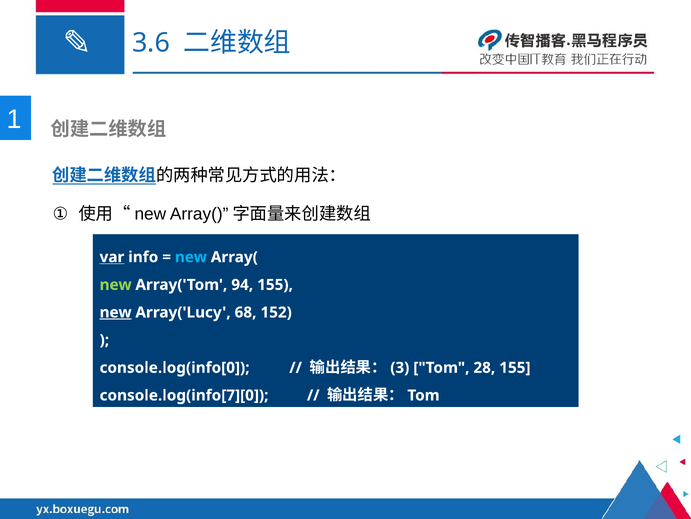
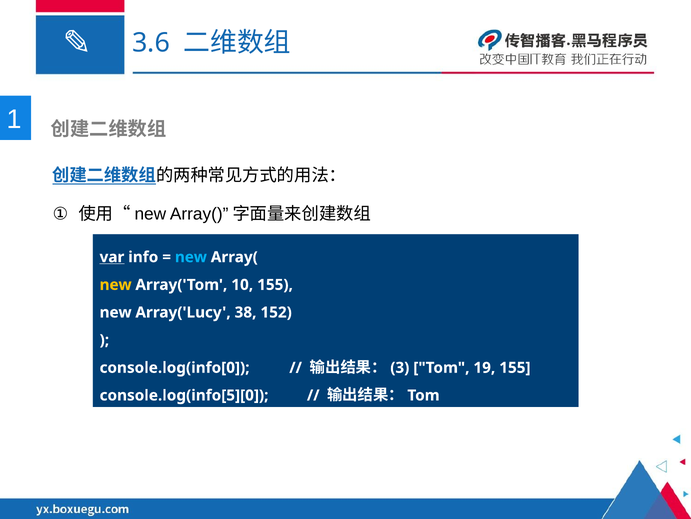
new colour: light green -> yellow (116, 284)
94: 94 -> 10 (242, 284)
new underline: present -> none (116, 312)
68: 68 -> 38 (246, 312)
28: 28 -> 19 (484, 367)
console.log(info[7][0: console.log(info[7][0 -> console.log(info[5][0 (184, 395)
